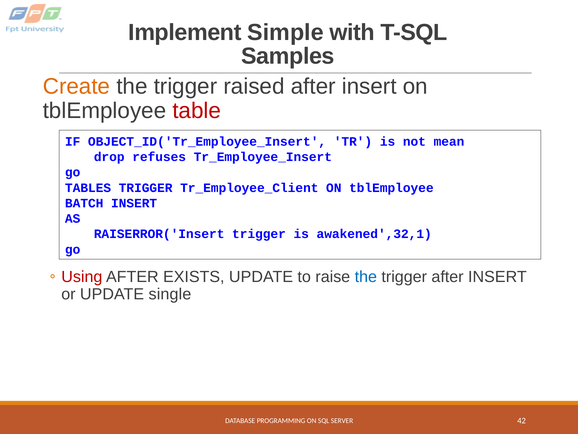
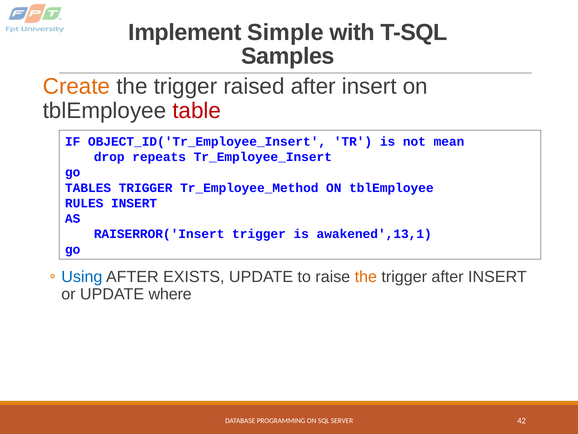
refuses: refuses -> repeats (159, 157)
Tr_Employee_Client: Tr_Employee_Client -> Tr_Employee_Method (249, 188)
BATCH: BATCH -> RULES (84, 203)
awakened',32,1: awakened',32,1 -> awakened',13,1 (374, 234)
Using colour: red -> blue (82, 277)
the colour: blue -> orange (366, 277)
single: single -> where (170, 294)
